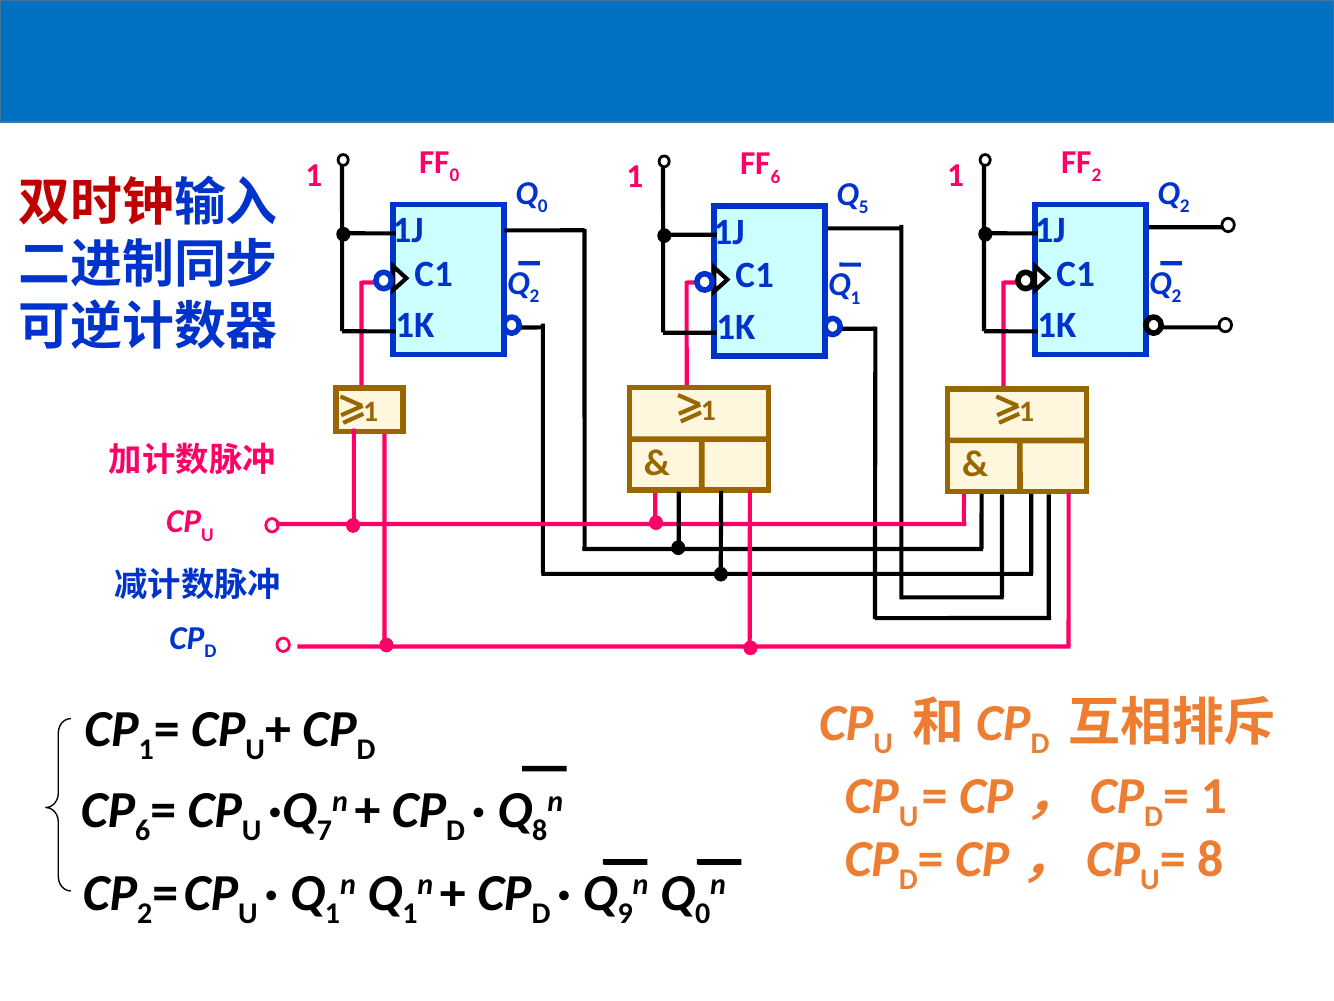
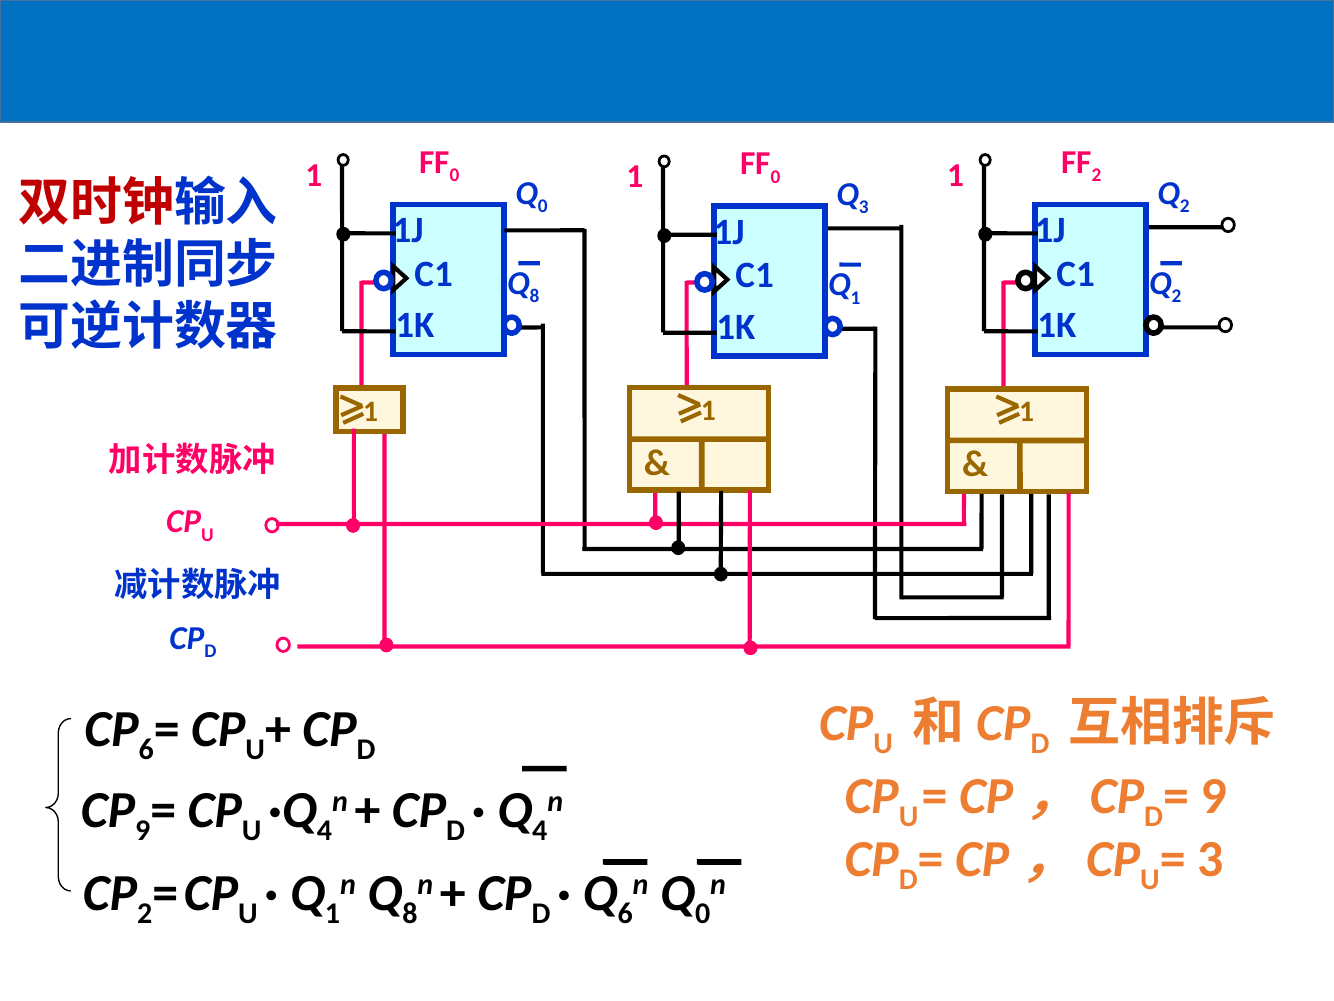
6: 6 -> 0 (775, 177)
5: 5 -> 3 (864, 207)
2: 2 -> 8 (534, 296)
1: 1 -> 6 (146, 749)
1: 1 -> 9 (1214, 796)
6: 6 -> 9 (143, 830)
7: 7 -> 4 (325, 830)
8: 8 -> 4 (540, 830)
8: 8 -> 3 (1210, 859)
1: 1 -> 8 (410, 913)
9: 9 -> 6 (625, 913)
